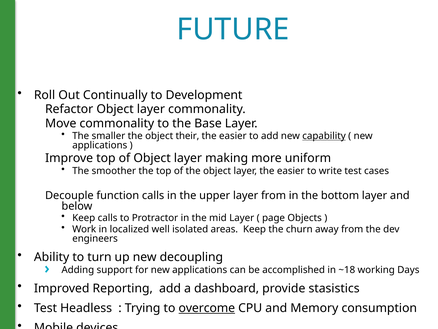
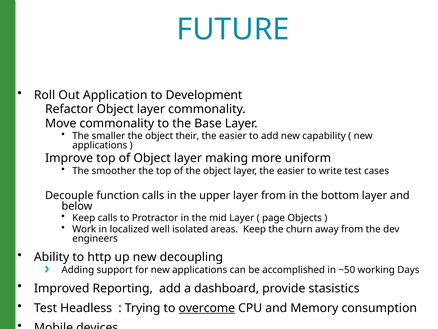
Continually: Continually -> Application (115, 95)
capability underline: present -> none (324, 136)
turn: turn -> http (99, 257)
~18: ~18 -> ~50 (347, 269)
